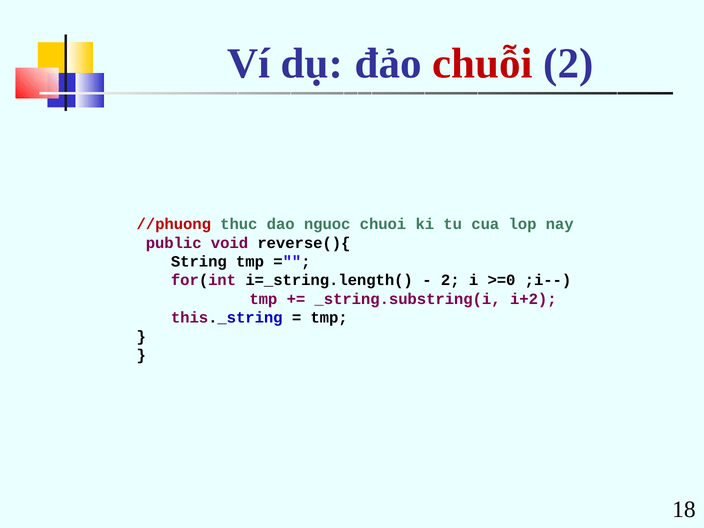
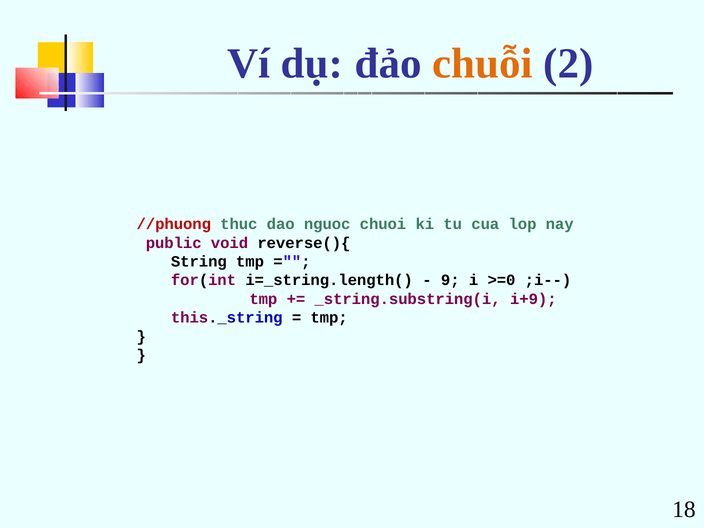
chuỗi colour: red -> orange (482, 64)
2: 2 -> 9 (450, 280)
i+2: i+2 -> i+9 (533, 299)
